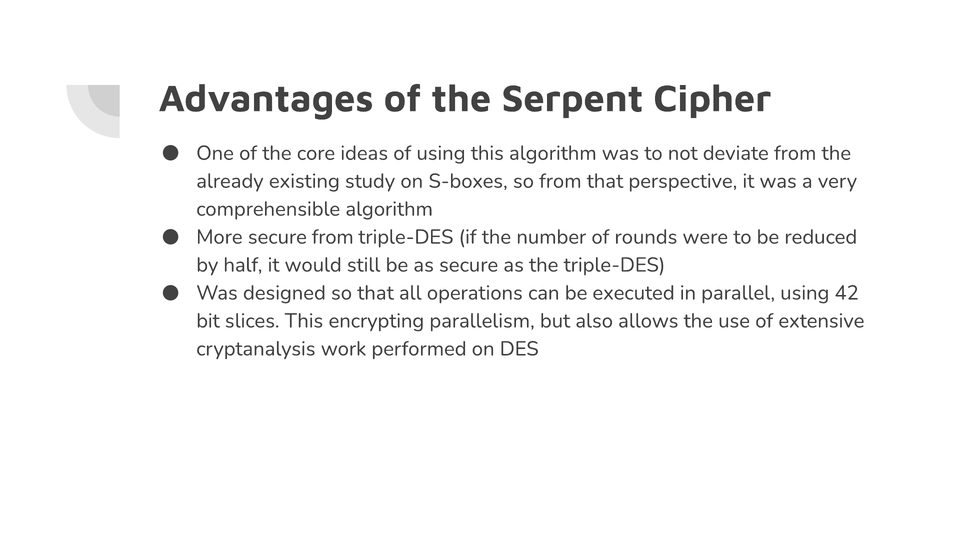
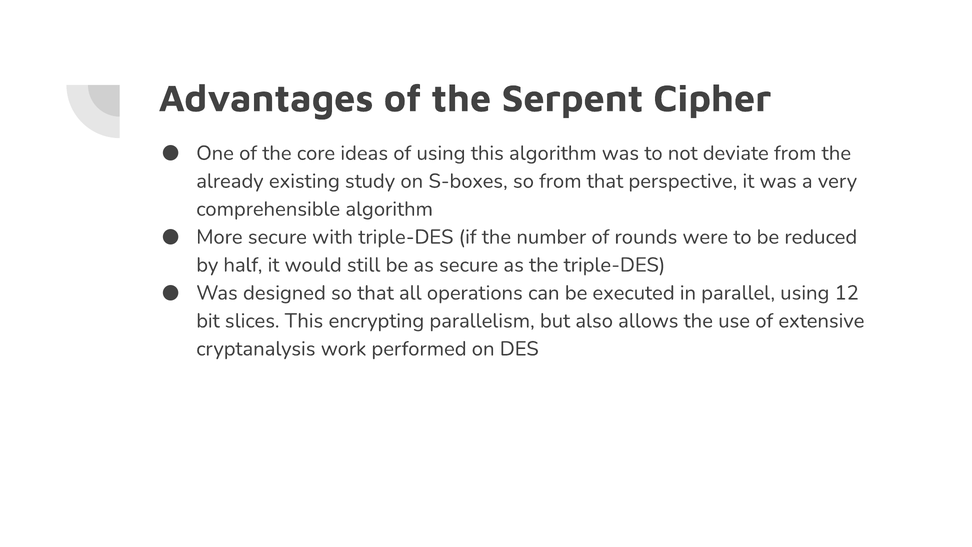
secure from: from -> with (333, 237)
42: 42 -> 12 (847, 293)
